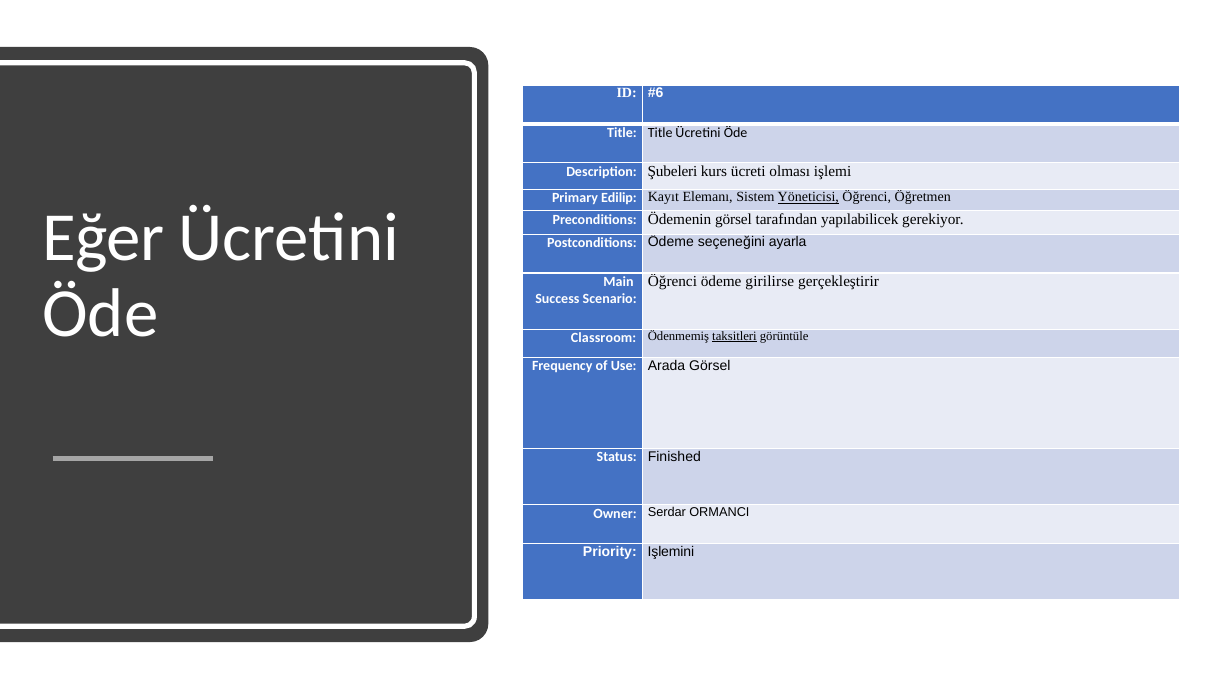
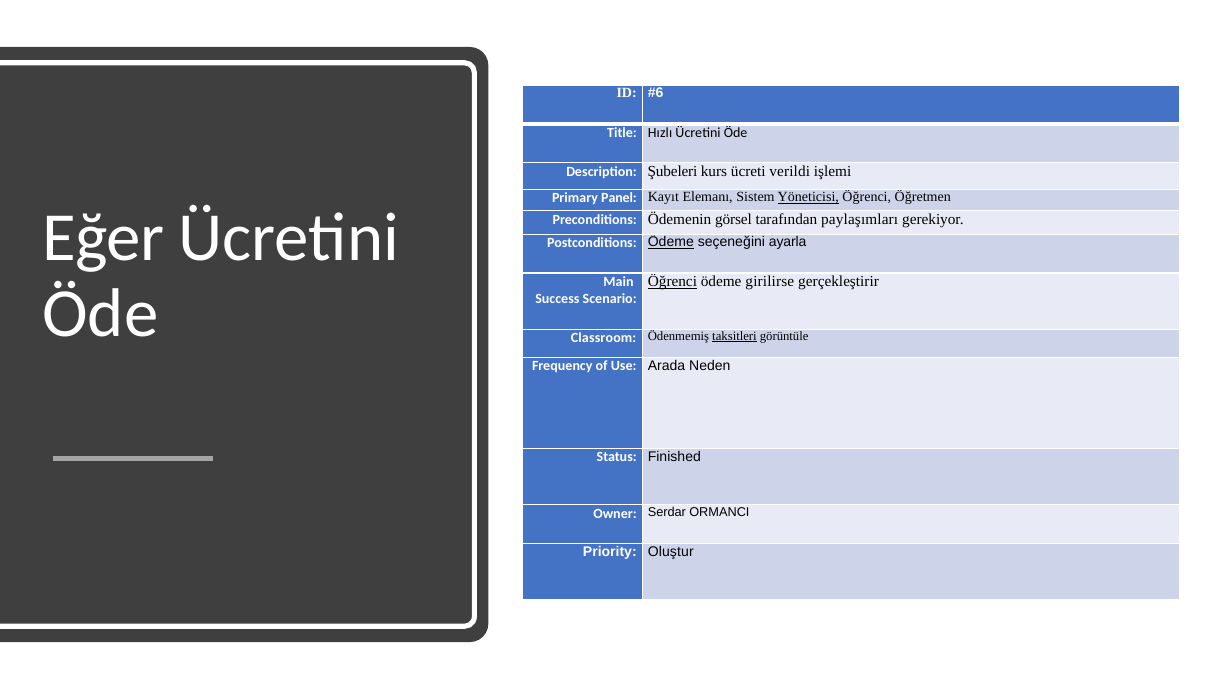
Title Title: Title -> Hızlı (660, 133)
olması: olması -> verildi (790, 171)
Edilip: Edilip -> Panel (619, 198)
yapılabilicek: yapılabilicek -> paylaşımları (860, 219)
Ödeme underline: none -> present (671, 242)
Öğrenci underline: none -> present (672, 281)
Arada Görsel: Görsel -> Neden (710, 365)
Işlemini: Işlemini -> Oluştur (671, 551)
